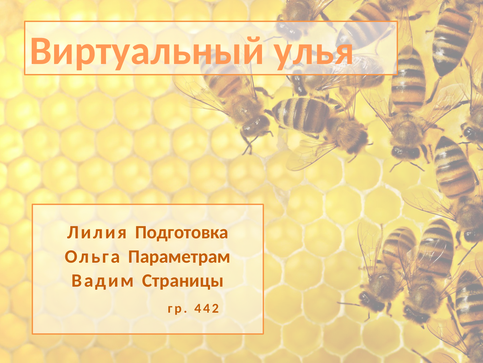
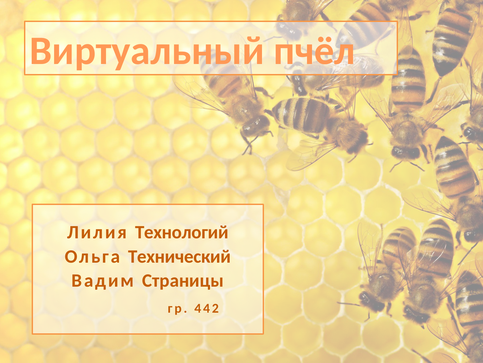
улья: улья -> пчёл (314, 51)
Подготовка: Подготовка -> Технологий (182, 232)
Параметрам: Параметрам -> Технический (179, 256)
